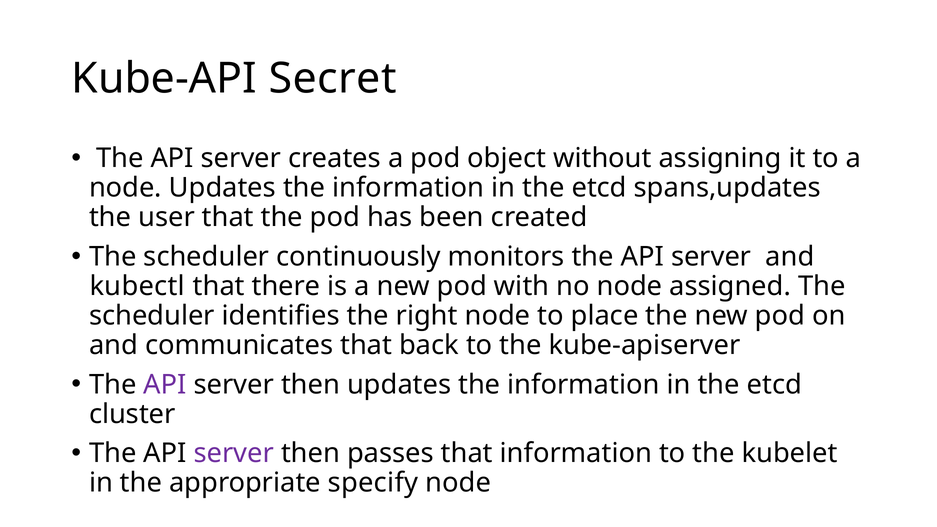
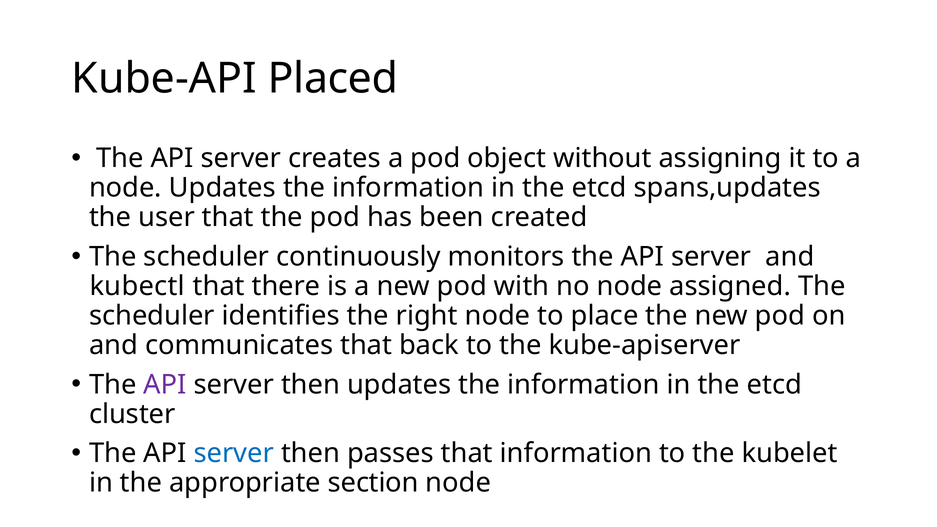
Secret: Secret -> Placed (333, 79)
server colour: purple -> blue (234, 453)
specify: specify -> section (373, 483)
